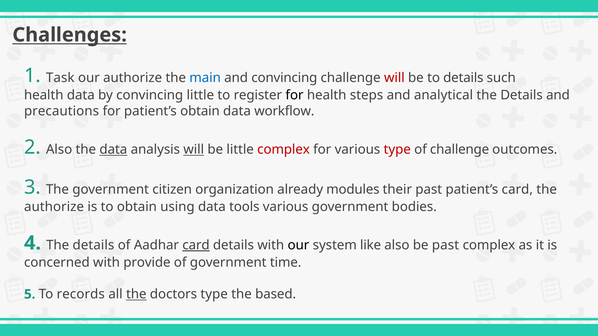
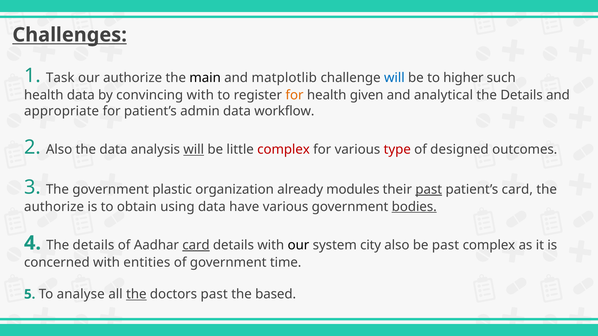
main colour: blue -> black (205, 78)
and convincing: convincing -> matplotlib (284, 78)
will colour: red -> blue (394, 78)
to details: details -> higher (463, 78)
convincing little: little -> with (200, 95)
for colour: black -> orange (294, 95)
steps: steps -> given (367, 95)
precautions: precautions -> appropriate (62, 111)
patient’s obtain: obtain -> admin (200, 111)
data underline: present -> none (113, 150)
of challenge: challenge -> designed (459, 150)
citizen: citizen -> plastic (172, 190)
past underline: none -> present (429, 190)
tools: tools -> have (244, 207)
bodies underline: none -> present (414, 207)
like: like -> city (371, 245)
provide: provide -> entities (147, 263)
records: records -> analyse (81, 295)
doctors type: type -> past (214, 295)
